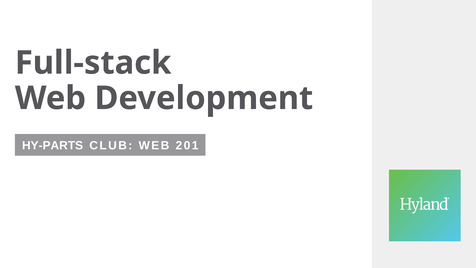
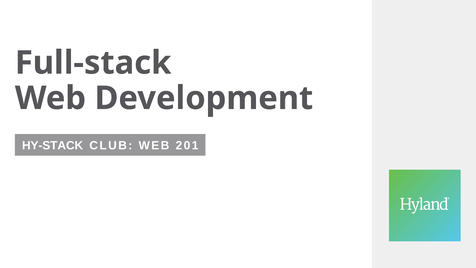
HY-PARTS: HY-PARTS -> HY-STACK (53, 146)
